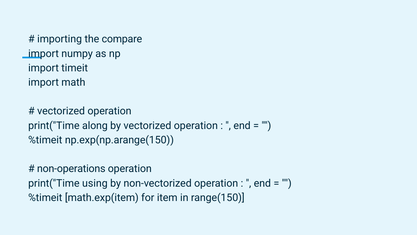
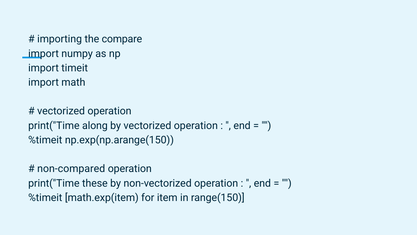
non-operations: non-operations -> non-compared (71, 169)
using: using -> these (95, 183)
